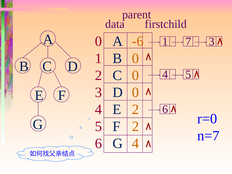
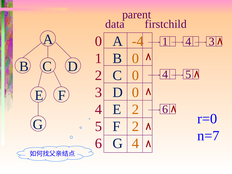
-6: -6 -> -4 (138, 41)
1 7: 7 -> 4 (188, 42)
